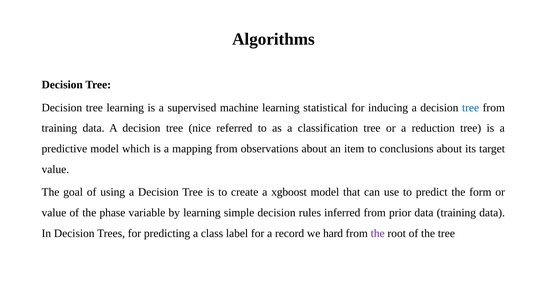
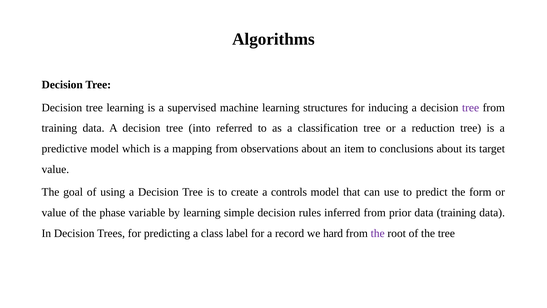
statistical: statistical -> structures (325, 108)
tree colour: blue -> purple (471, 108)
nice: nice -> into (200, 128)
xgboost: xgboost -> controls (289, 192)
